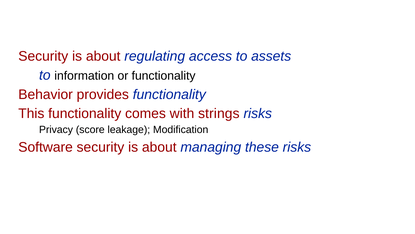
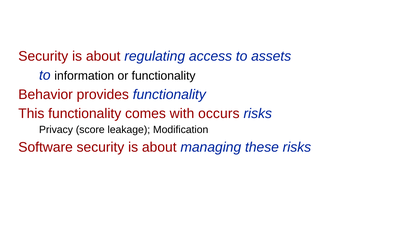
strings: strings -> occurs (219, 113)
